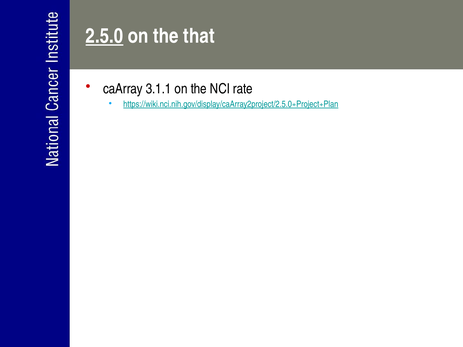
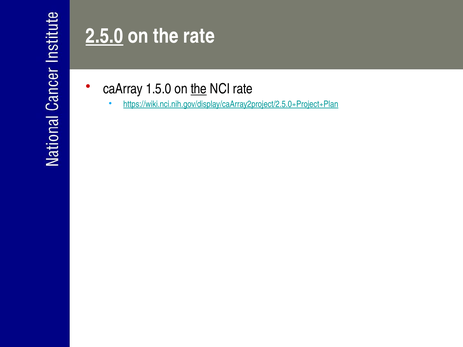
the that: that -> rate (199, 36)
3.1.1: 3.1.1 -> 1.5.0 (159, 89)
the underline: none -> present (199, 89)
